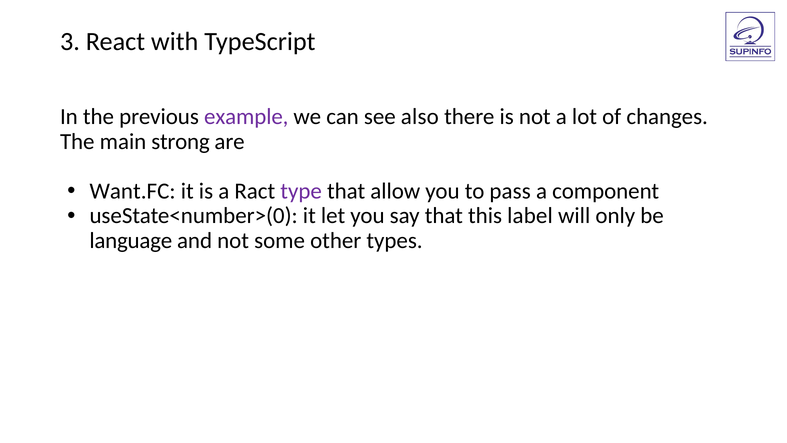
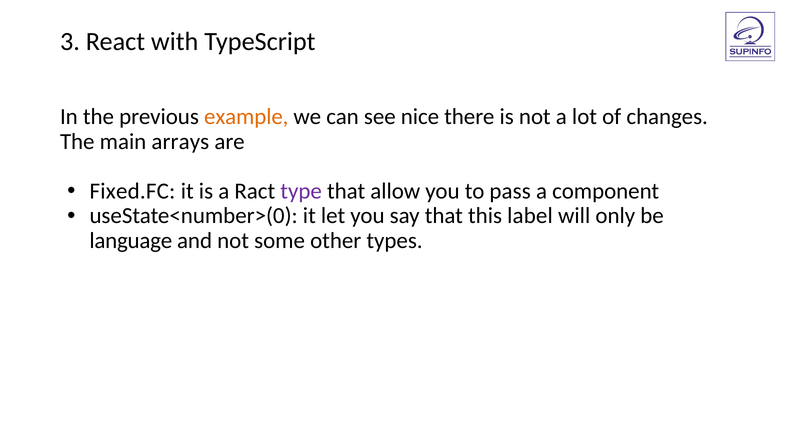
example colour: purple -> orange (246, 117)
also: also -> nice (420, 117)
strong: strong -> arrays (180, 141)
Want.FC: Want.FC -> Fixed.FC (132, 191)
